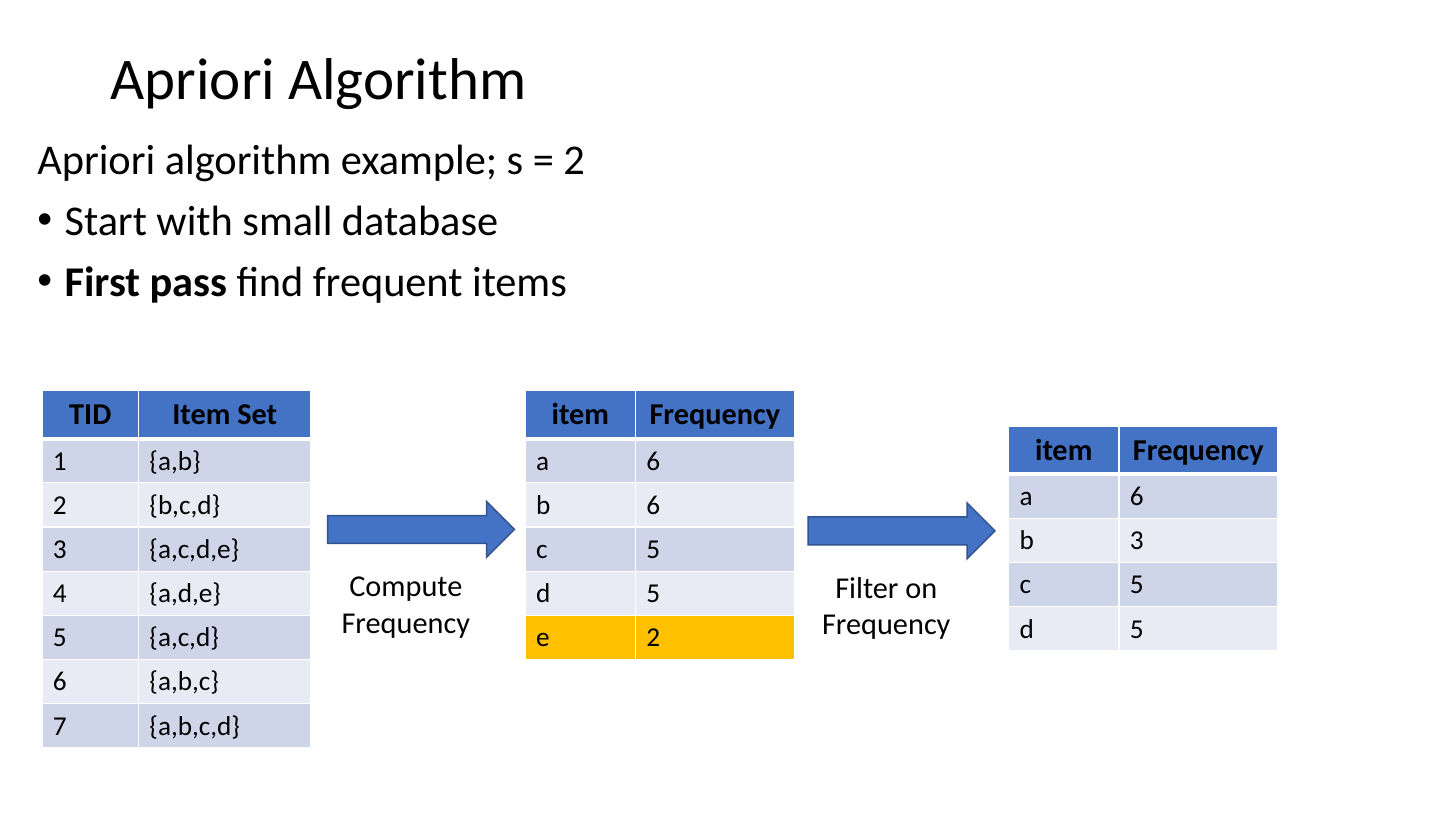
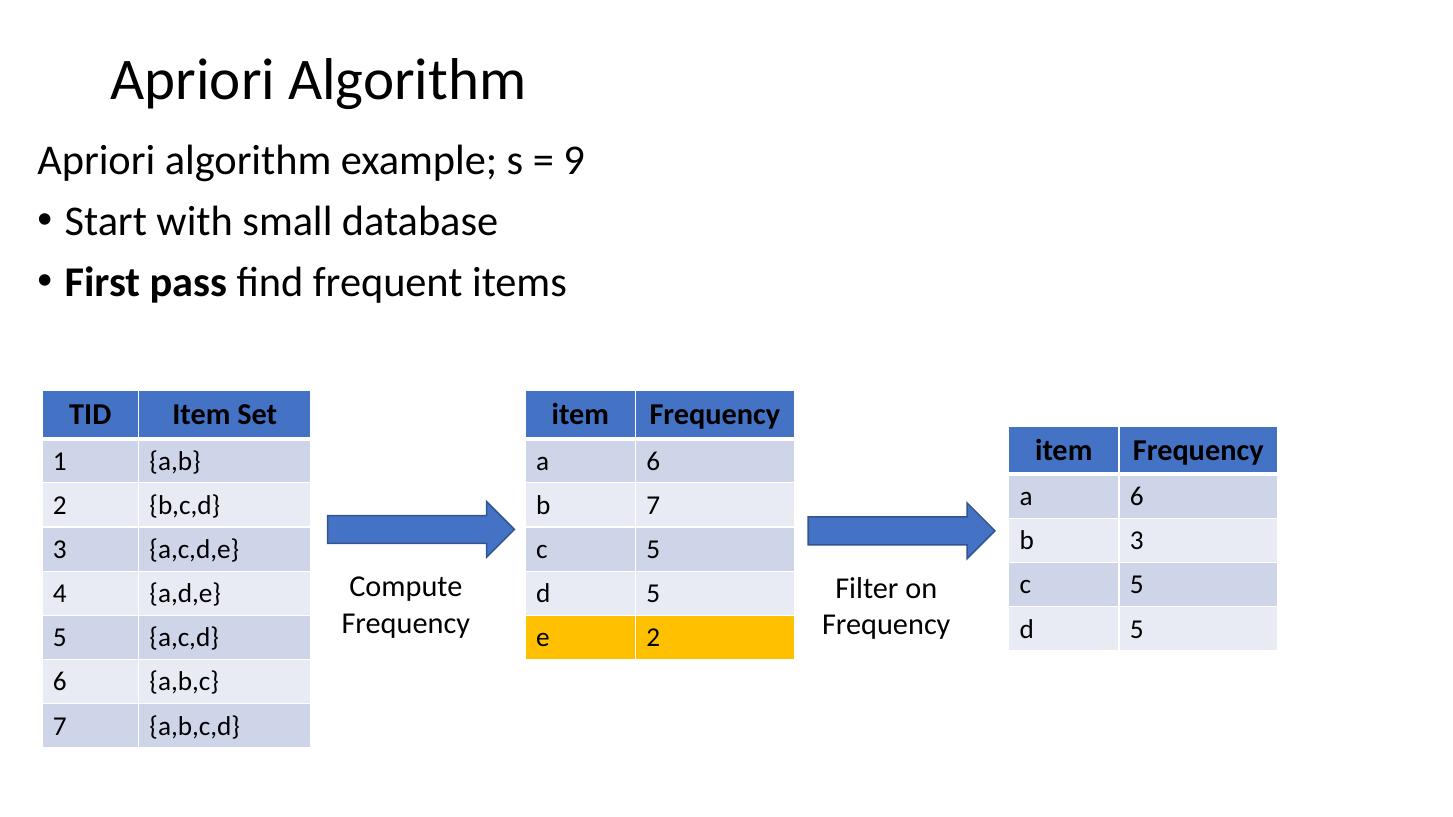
2: 2 -> 9 (574, 161)
b 6: 6 -> 7 (653, 505)
